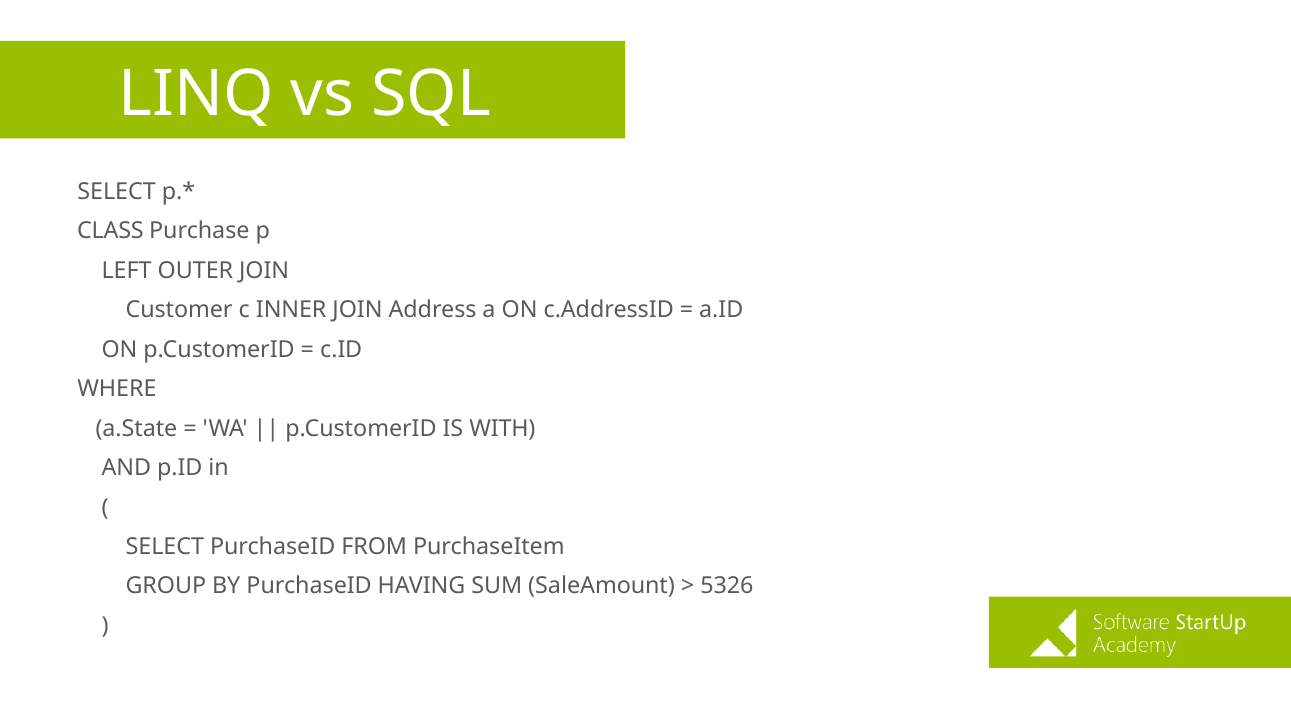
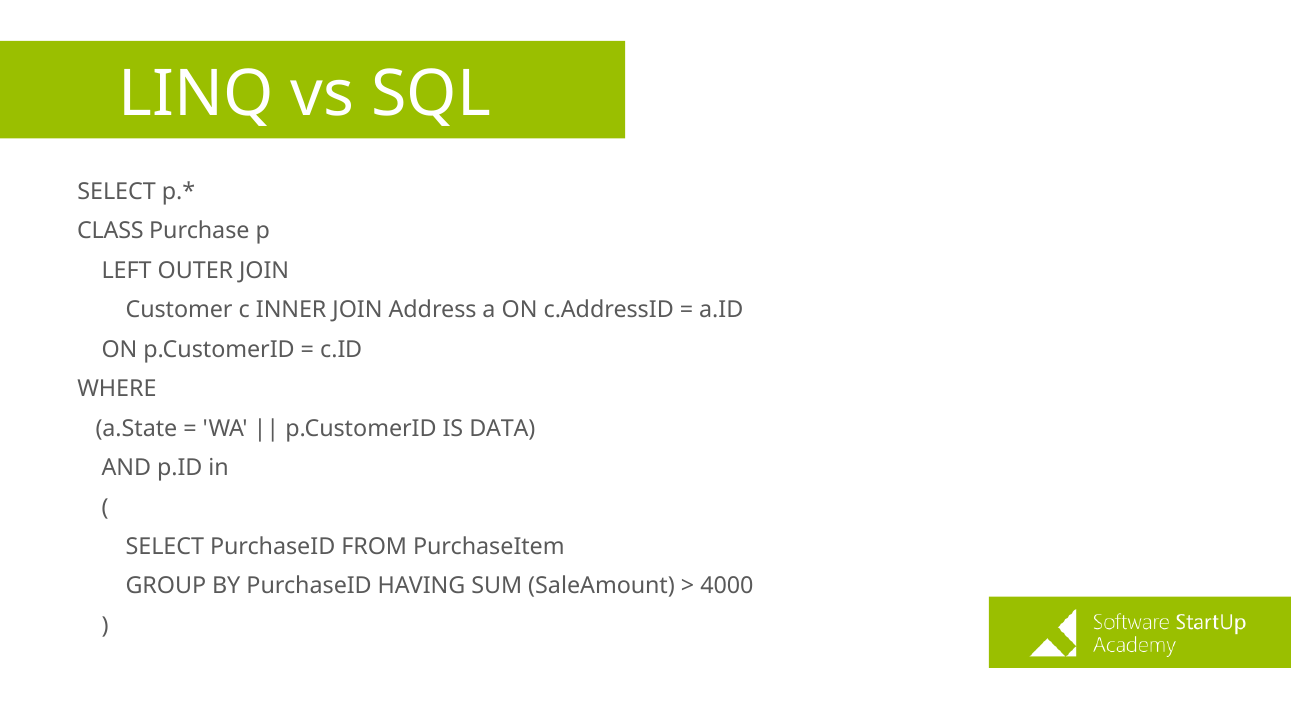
WITH: WITH -> DATA (502, 428)
5326: 5326 -> 4000 (727, 586)
